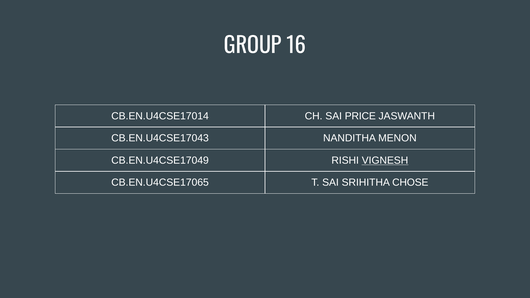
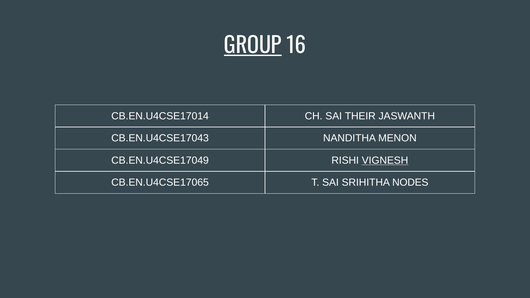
GROUP underline: none -> present (253, 46)
PRICE: PRICE -> THEIR (360, 116)
CHOSE: CHOSE -> NODES (410, 183)
